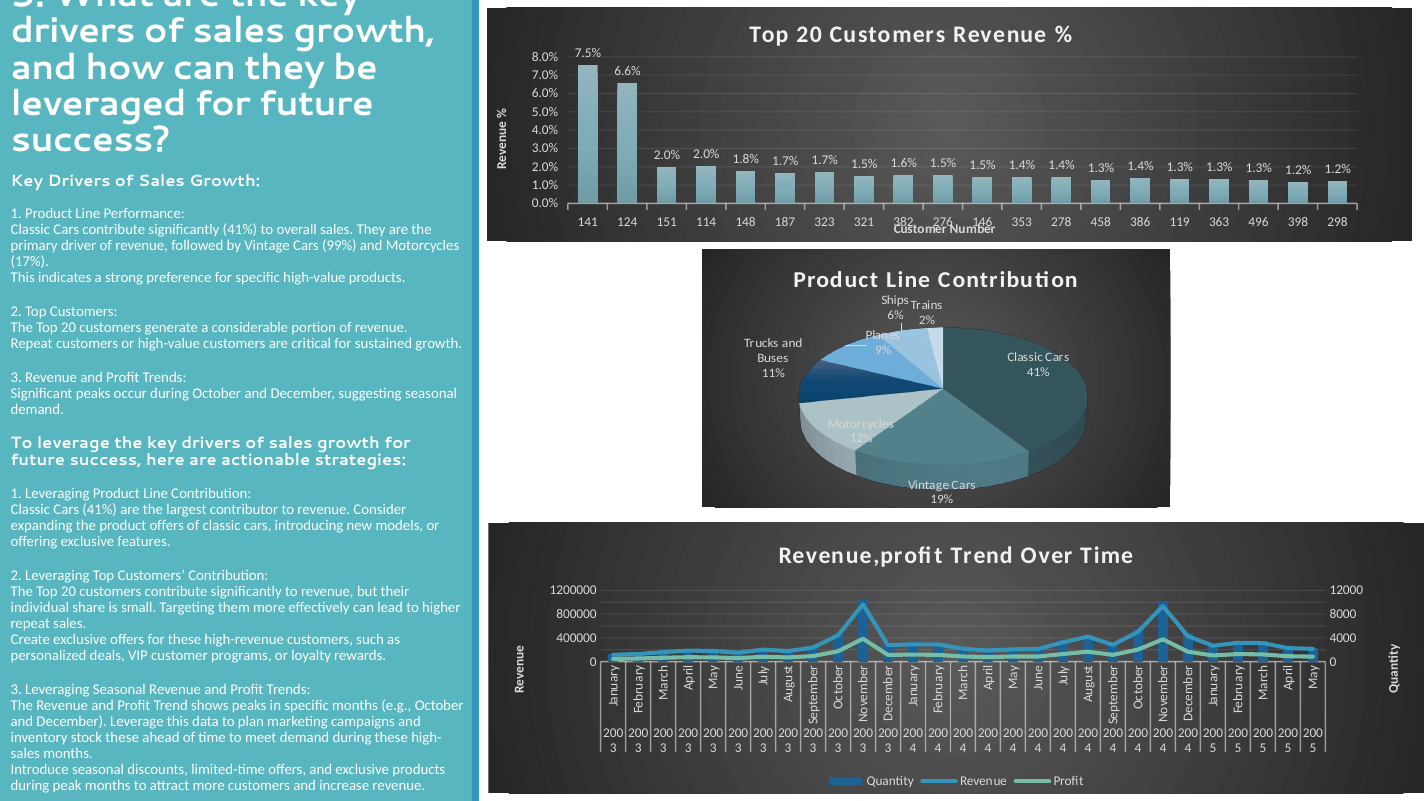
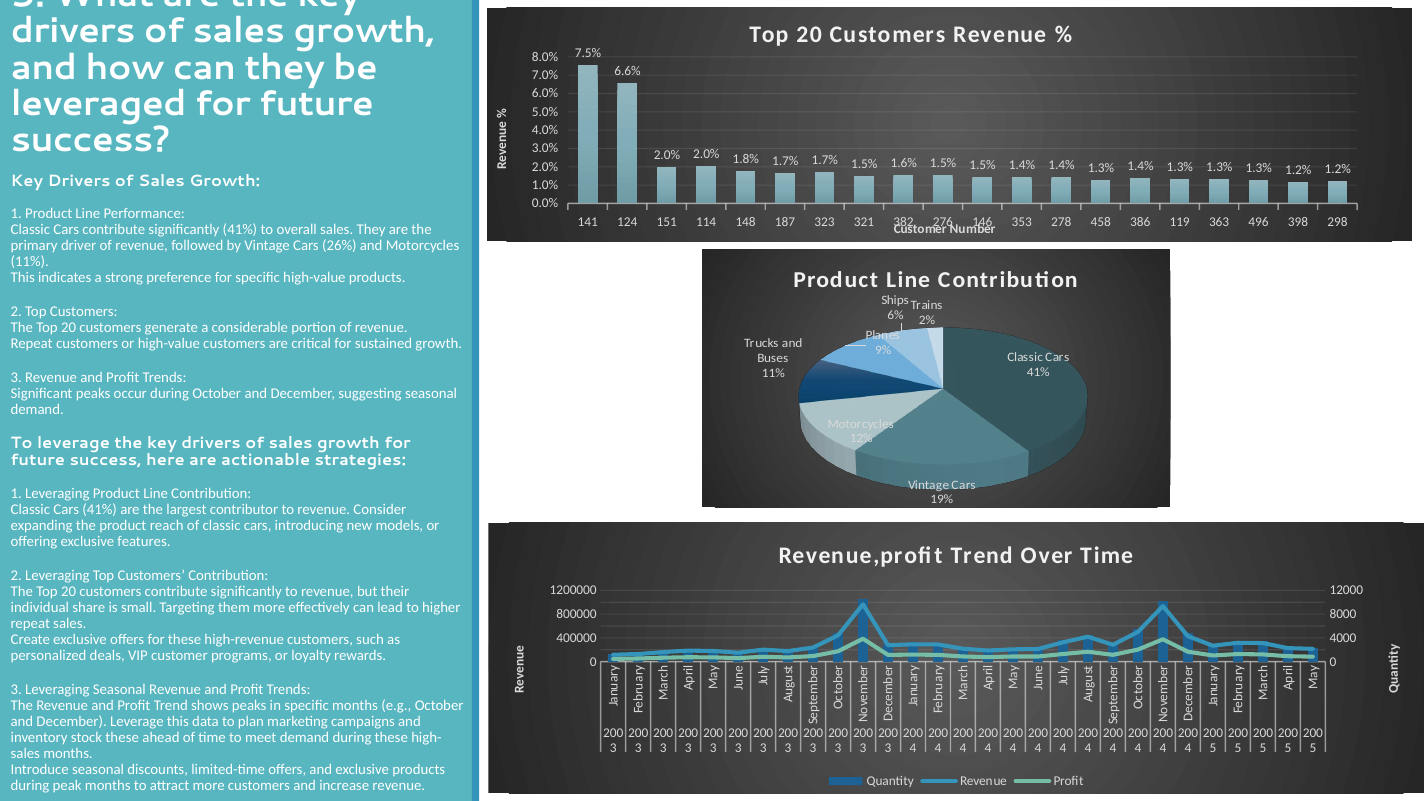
99%: 99% -> 26% (339, 246)
17%: 17% -> 11% (30, 262)
product offers: offers -> reach (167, 525)
